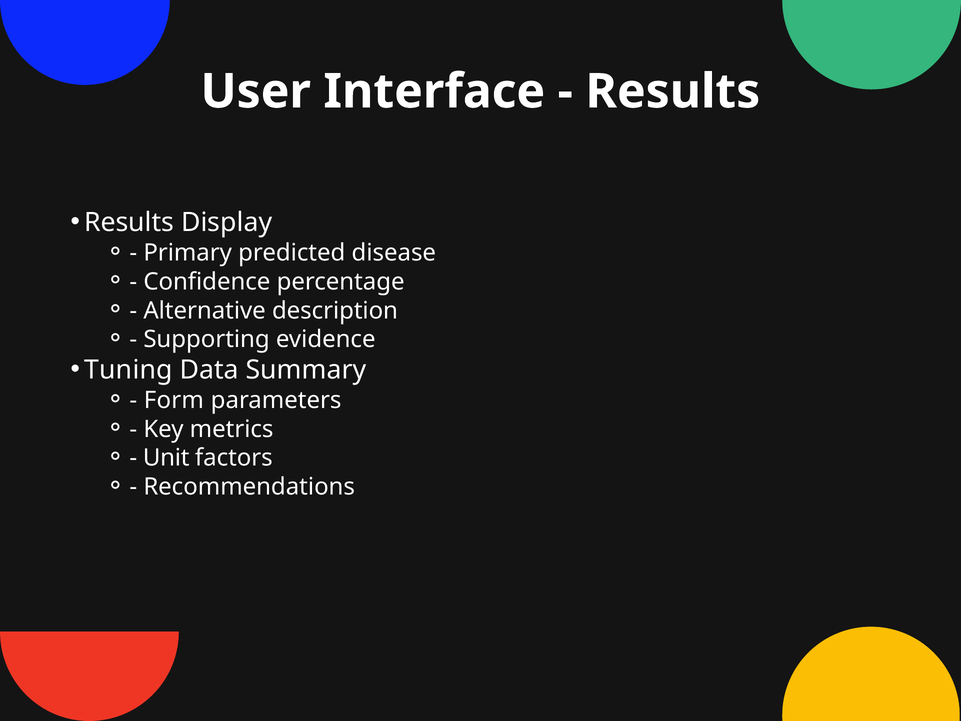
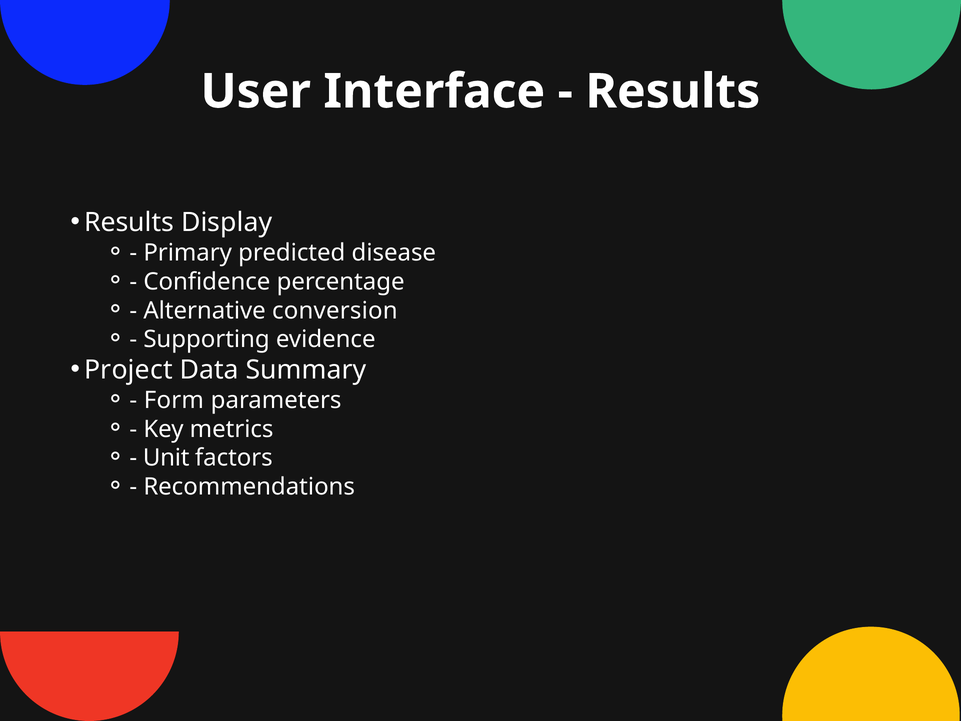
description: description -> conversion (335, 311)
Tuning: Tuning -> Project (128, 370)
